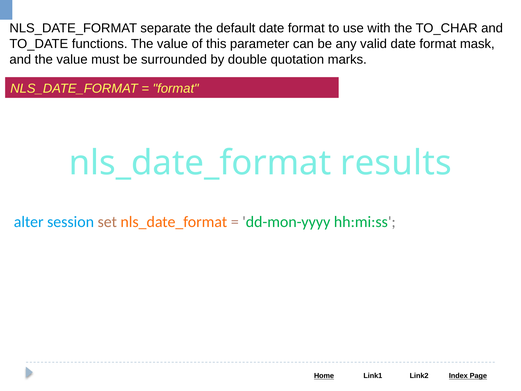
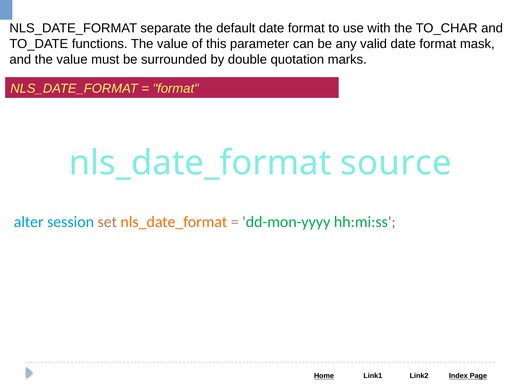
results: results -> source (396, 163)
